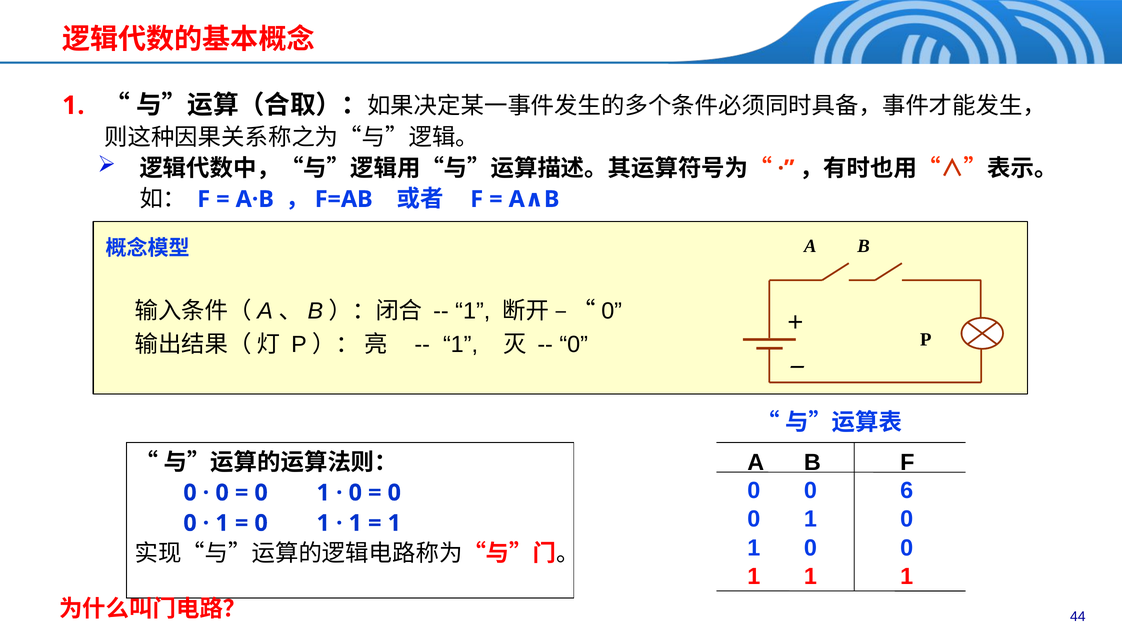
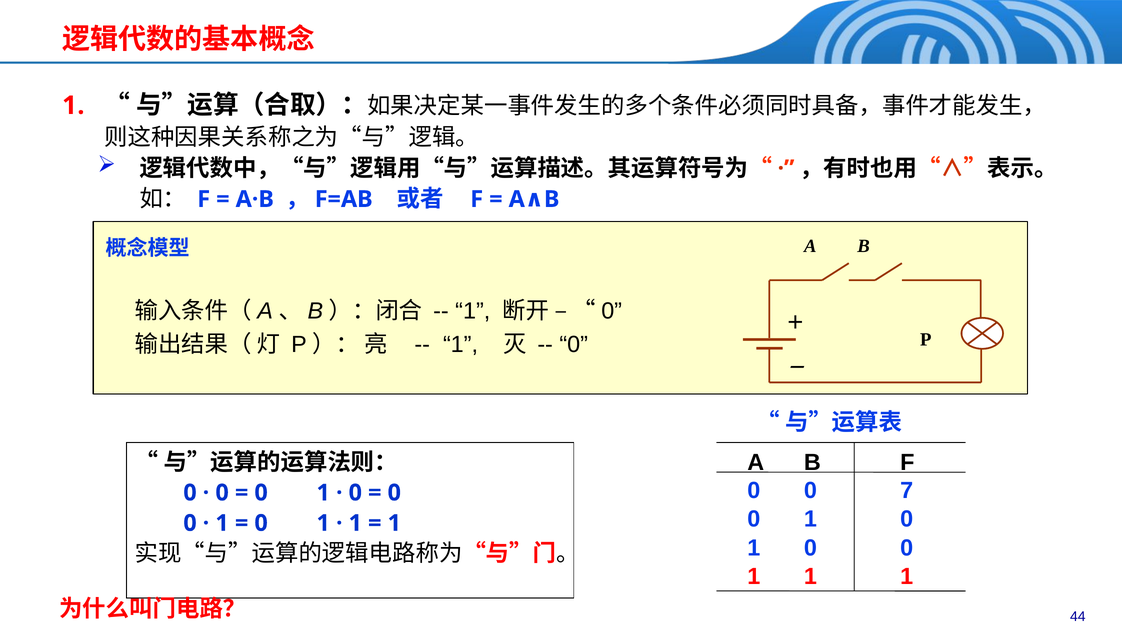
6: 6 -> 7 (907, 491)
